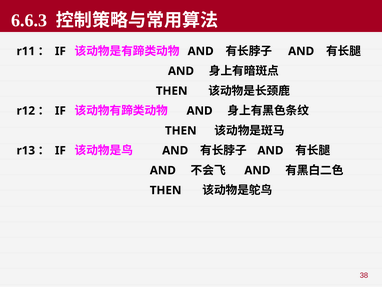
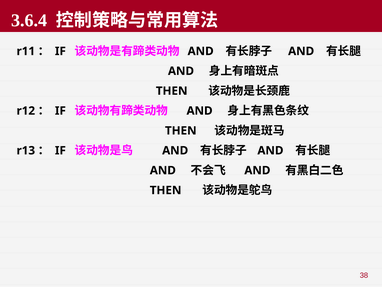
6.6.3: 6.6.3 -> 3.6.4 (29, 20)
